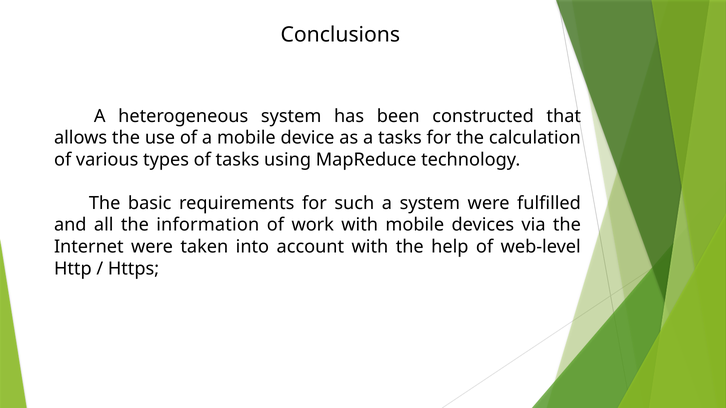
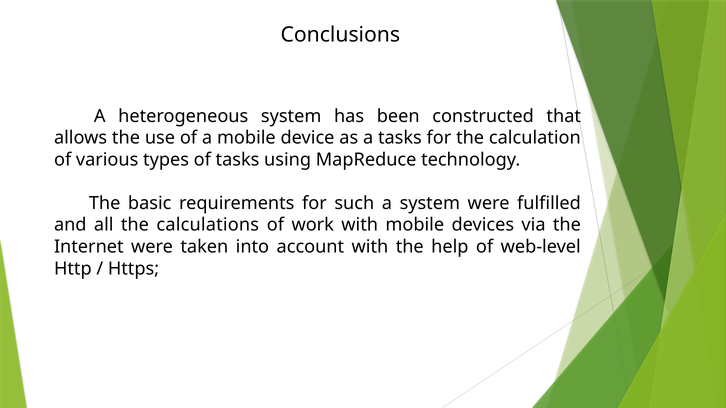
information: information -> calculations (208, 225)
